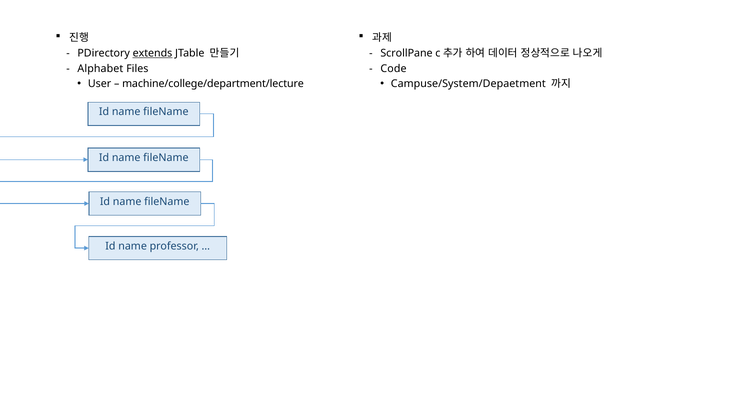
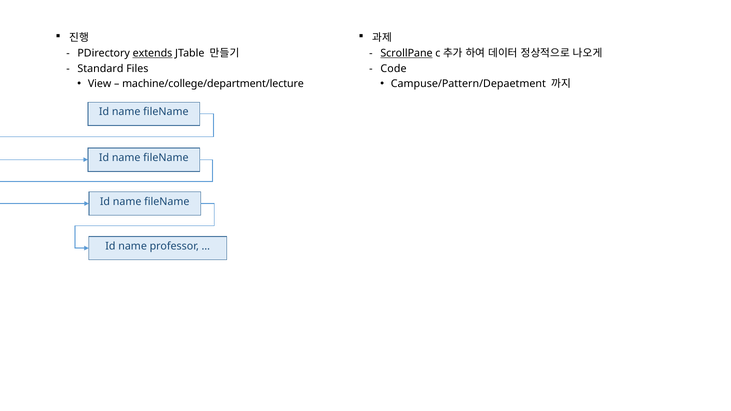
ScrollPane underline: none -> present (407, 53)
Alphabet: Alphabet -> Standard (100, 69)
User: User -> View (100, 84)
Campuse/System/Depaetment: Campuse/System/Depaetment -> Campuse/Pattern/Depaetment (468, 84)
